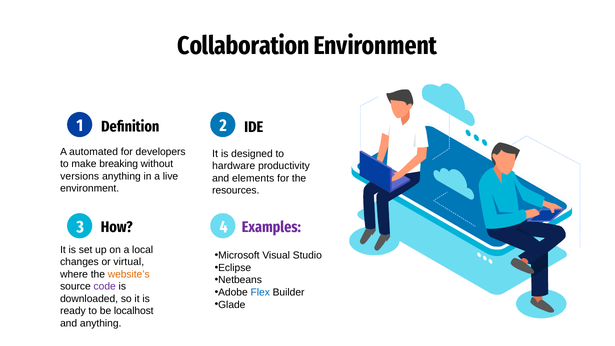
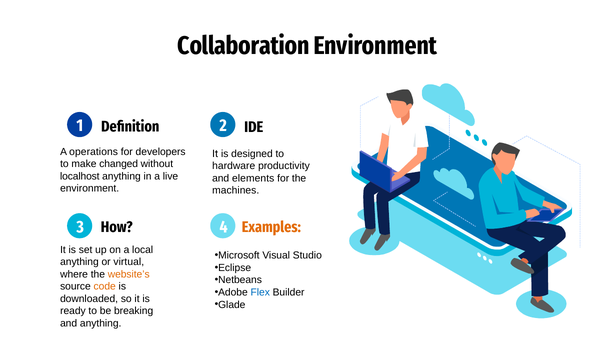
automated: automated -> operations (94, 152)
breaking: breaking -> changed (119, 164)
versions: versions -> localhost (80, 176)
resources: resources -> machines (236, 191)
Examples colour: purple -> orange (271, 227)
changes: changes -> anything (79, 262)
code colour: purple -> orange (105, 286)
localhost: localhost -> breaking (134, 311)
